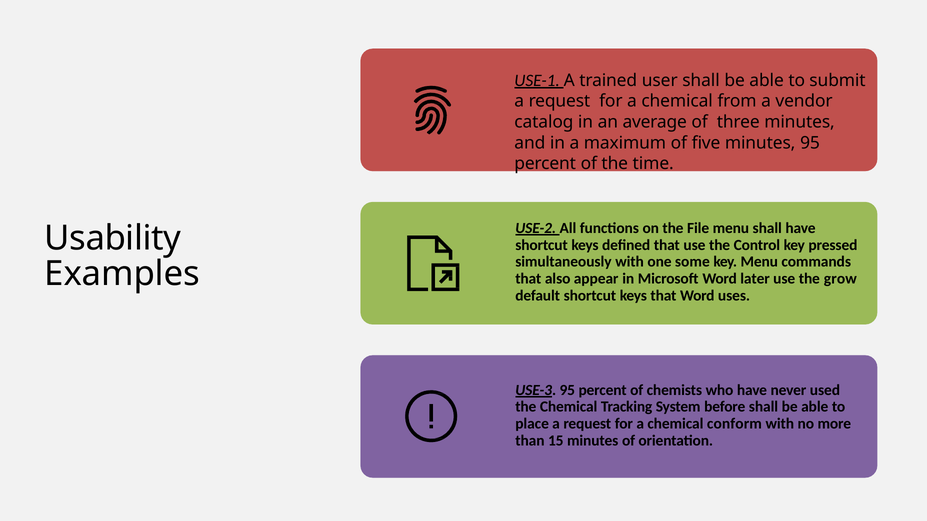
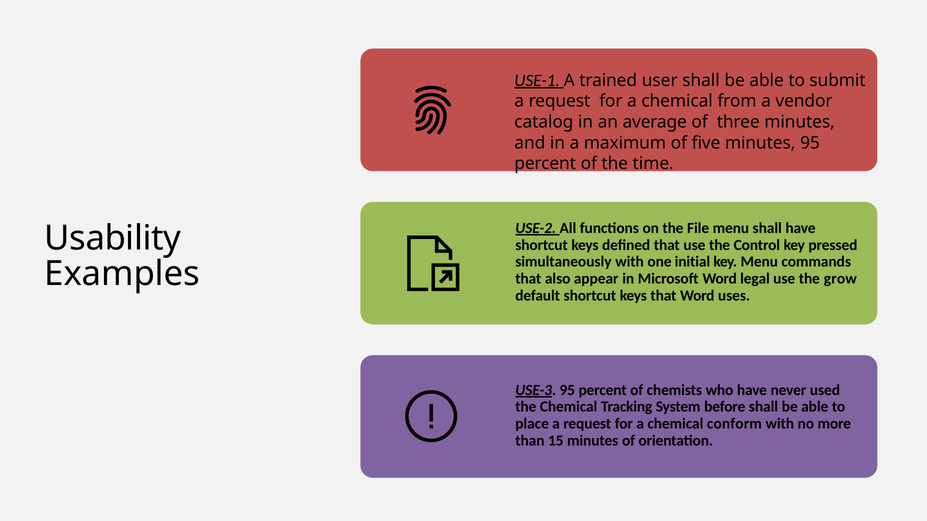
some: some -> initial (692, 262)
later: later -> legal (755, 279)
